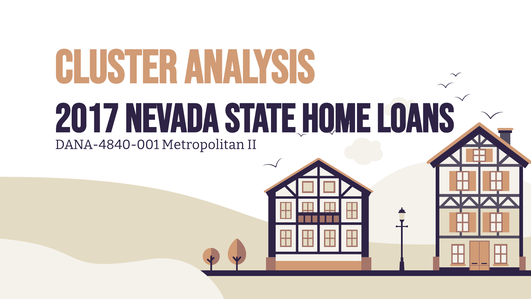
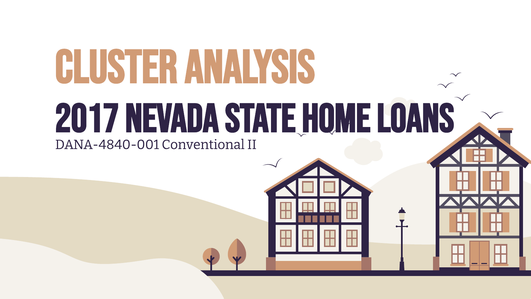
Metropolitan: Metropolitan -> Conventional (203, 145)
